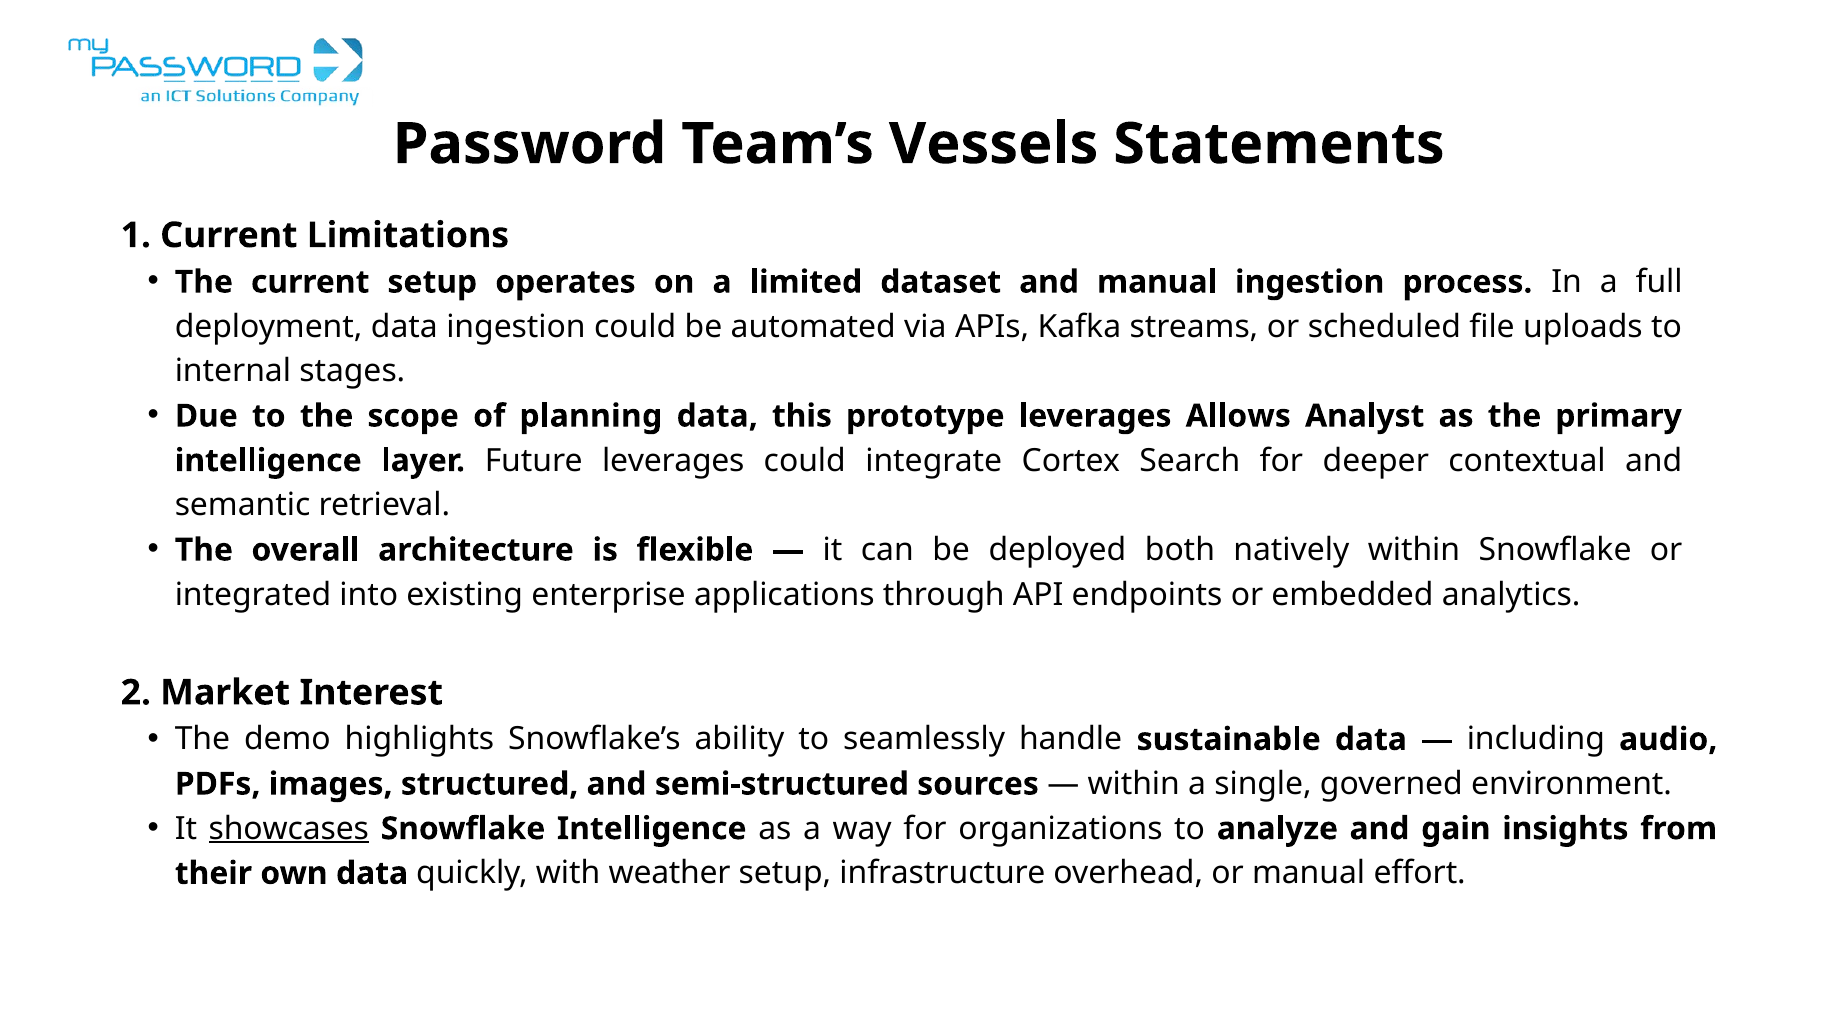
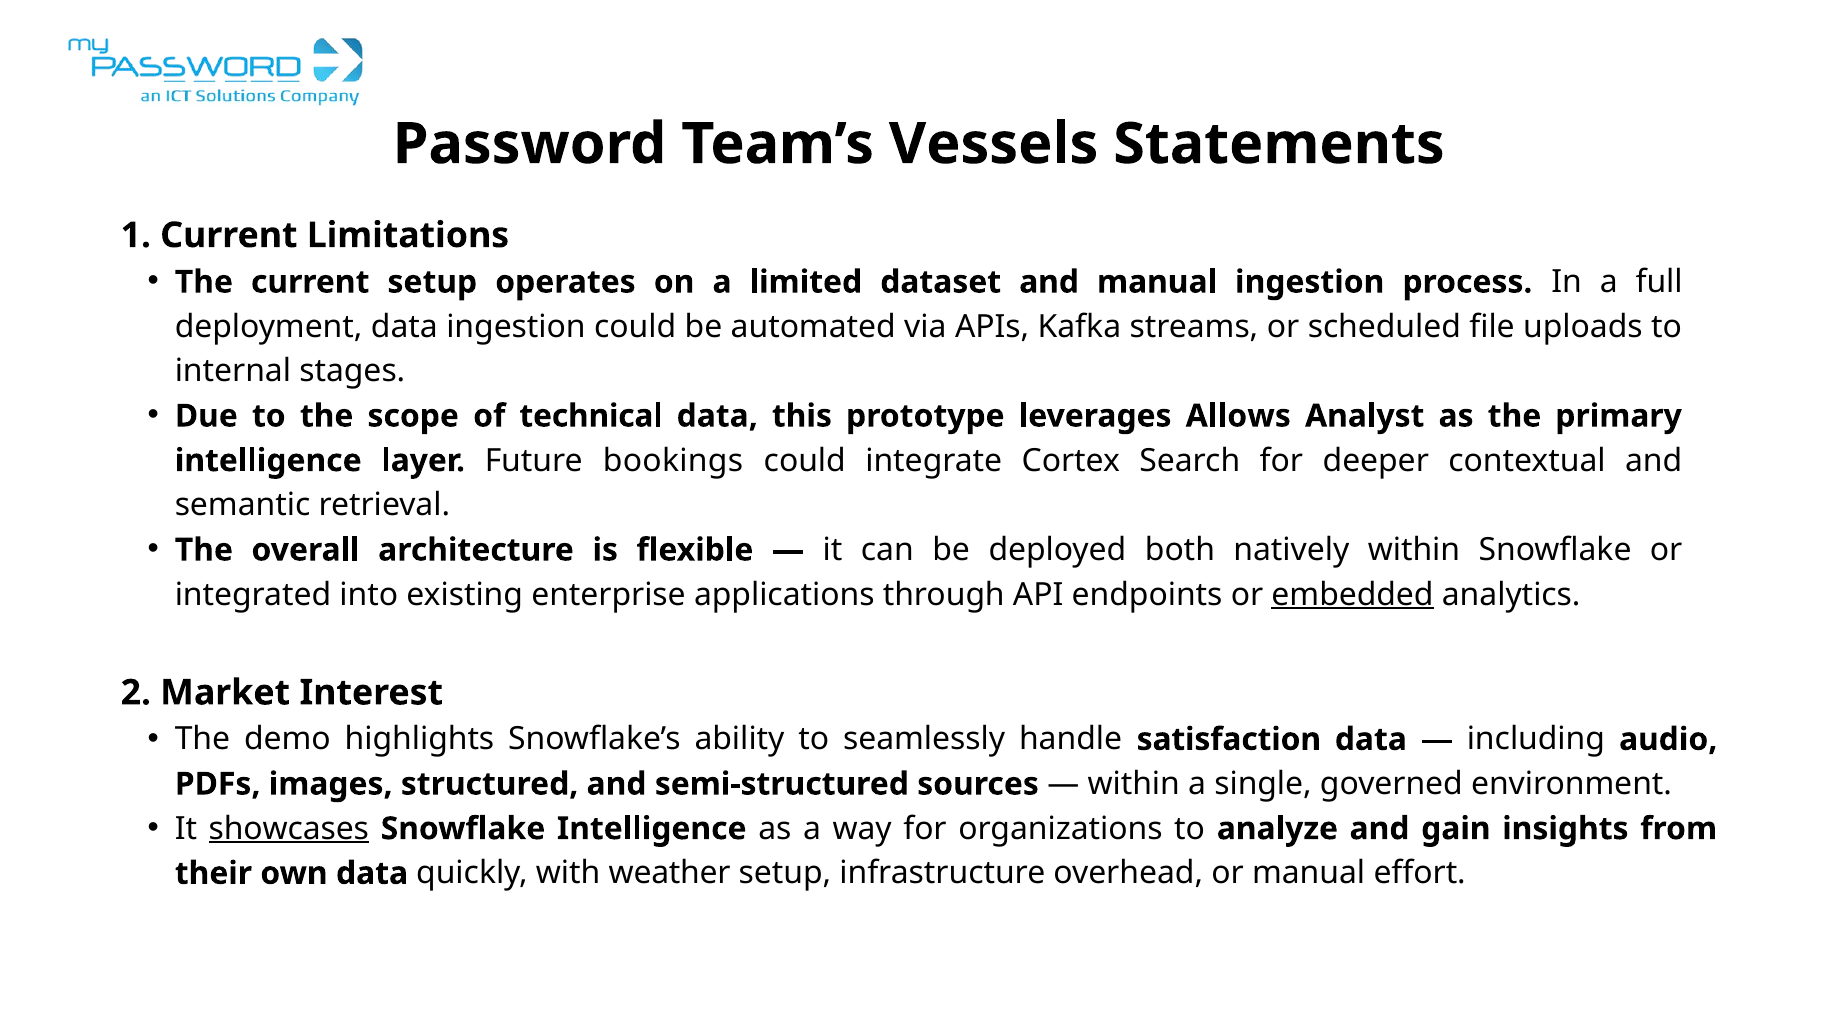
planning: planning -> technical (591, 416)
Future leverages: leverages -> bookings (673, 461)
embedded underline: none -> present (1353, 595)
sustainable: sustainable -> satisfaction (1229, 739)
